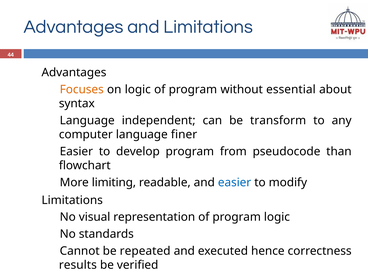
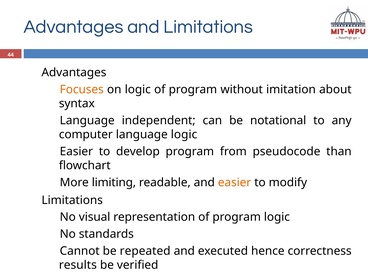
essential: essential -> imitation (291, 89)
transform: transform -> notational (278, 120)
language finer: finer -> logic (184, 135)
easier colour: blue -> orange (235, 182)
